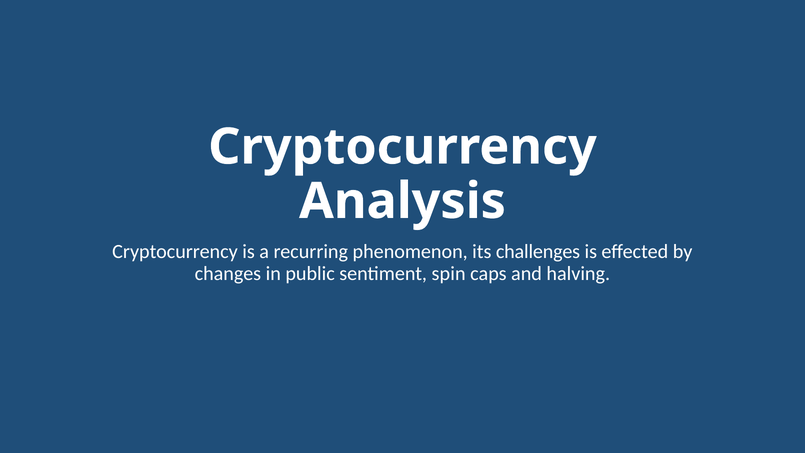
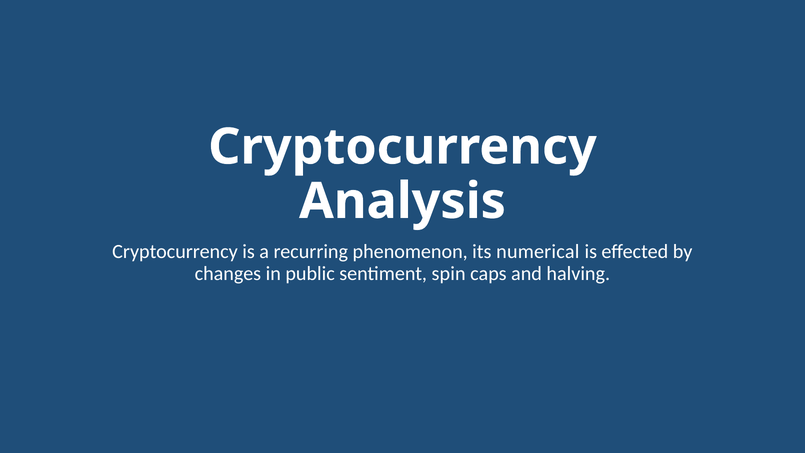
challenges: challenges -> numerical (538, 252)
